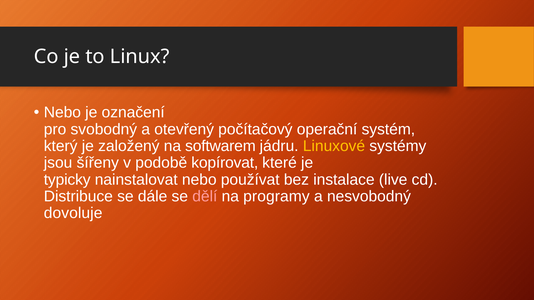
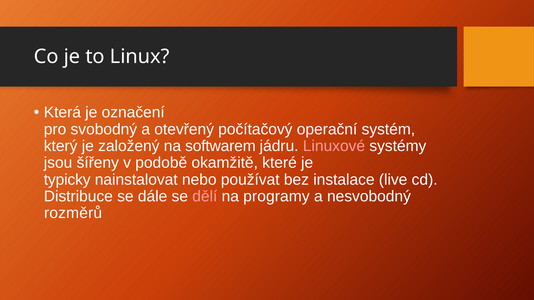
Nebo: Nebo -> Která (62, 113)
Linuxové colour: yellow -> pink (334, 146)
kopírovat: kopírovat -> okamžitě (225, 163)
dovoluje: dovoluje -> rozměrů (73, 213)
